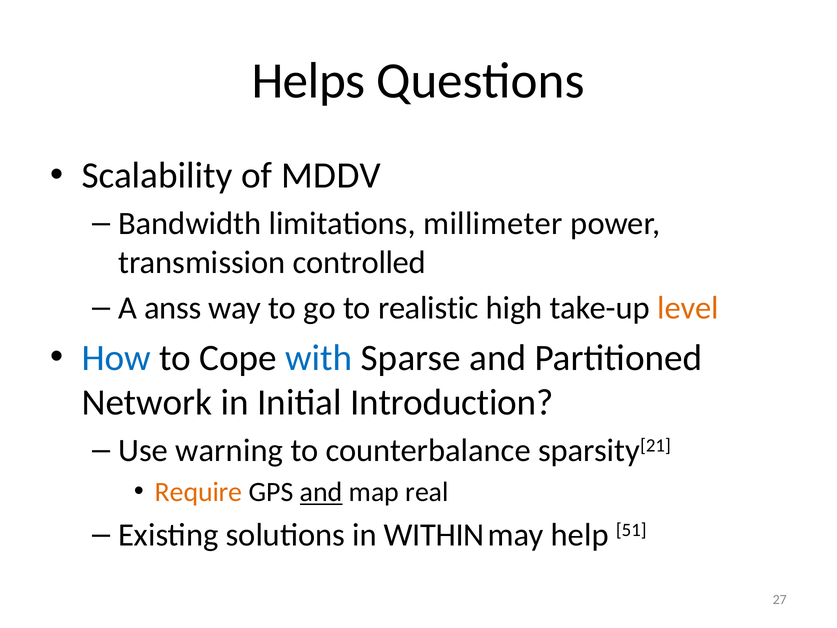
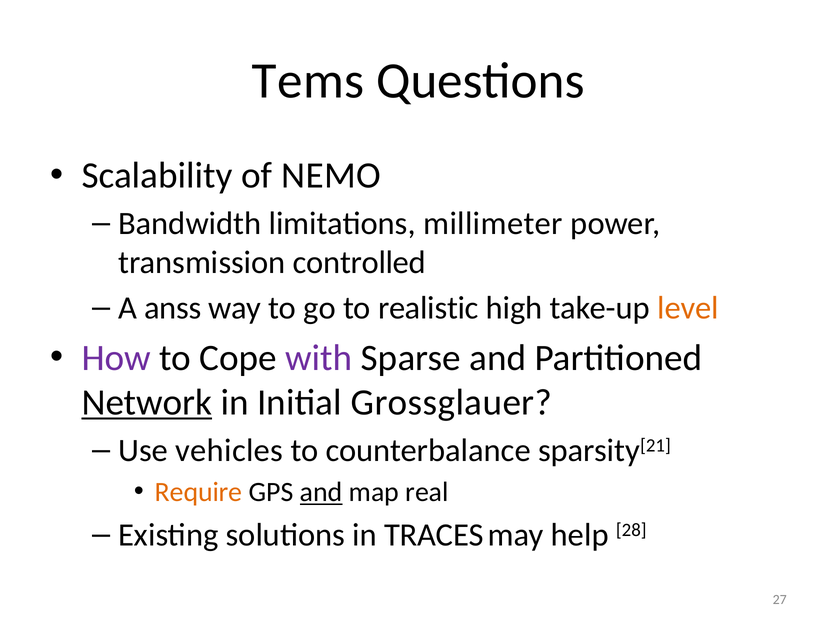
Helps: Helps -> Tems (308, 81)
MDDV: MDDV -> NEMO (331, 176)
How colour: blue -> purple (116, 358)
with colour: blue -> purple (319, 358)
Network underline: none -> present (147, 402)
Introduction: Introduction -> Grossglauer (451, 402)
warning: warning -> vehicles (229, 450)
WITHIN: WITHIN -> TRACES (434, 535)
51: 51 -> 28 (631, 530)
